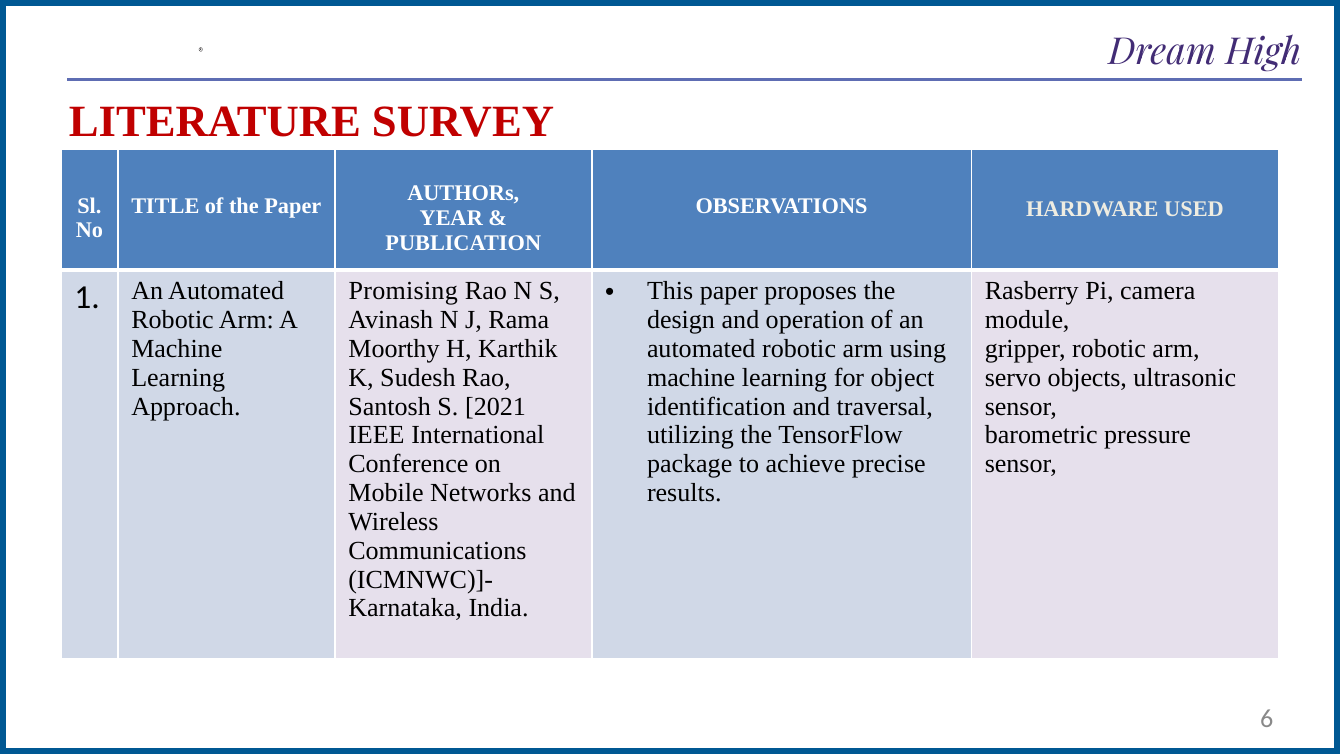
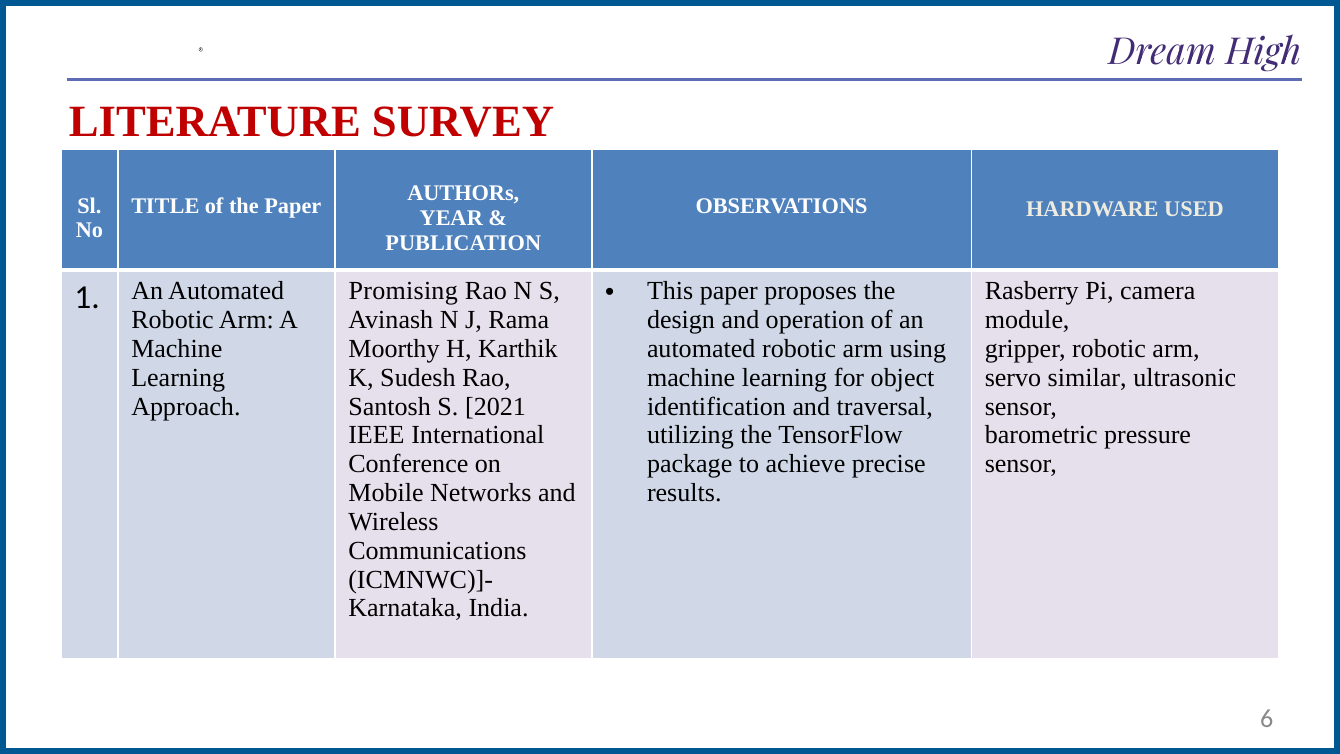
objects: objects -> similar (1087, 378)
